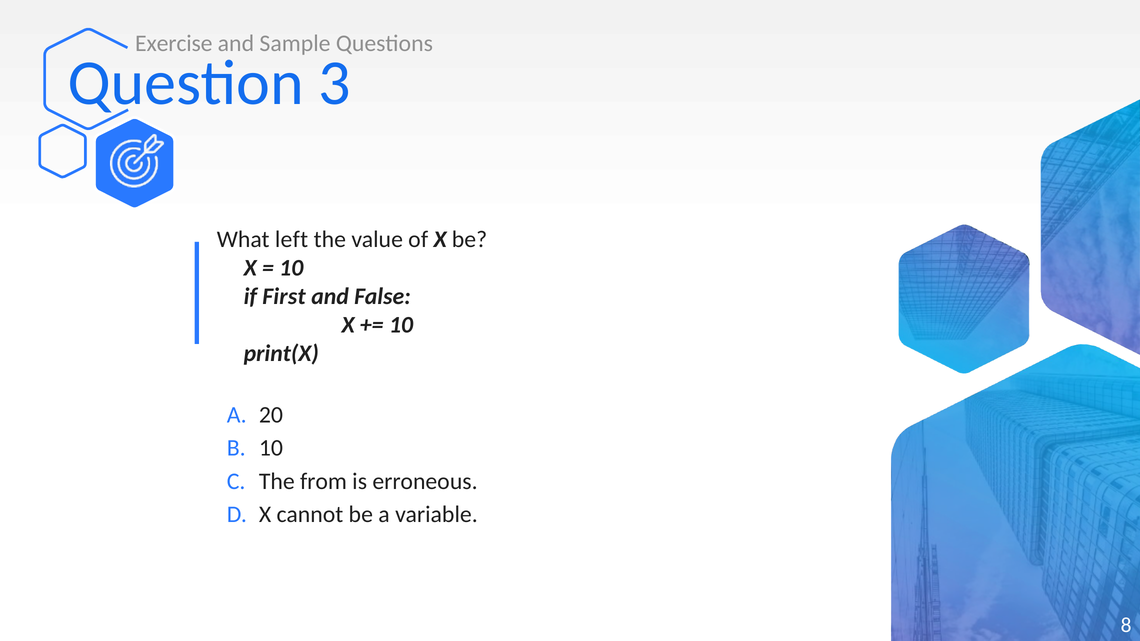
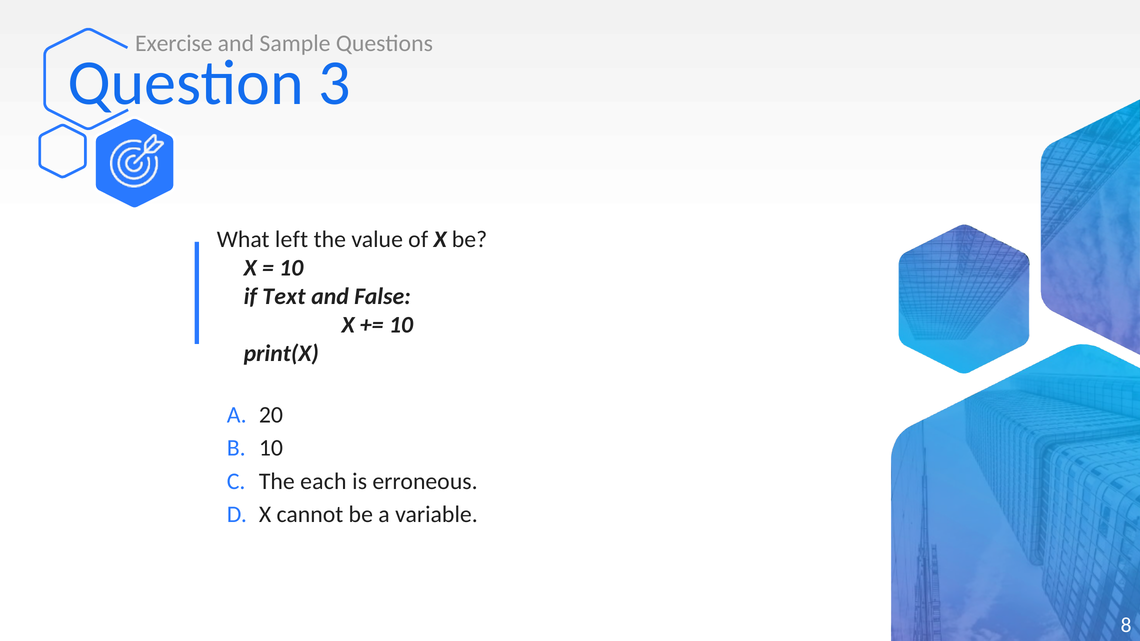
First: First -> Text (284, 296)
from: from -> each (323, 481)
